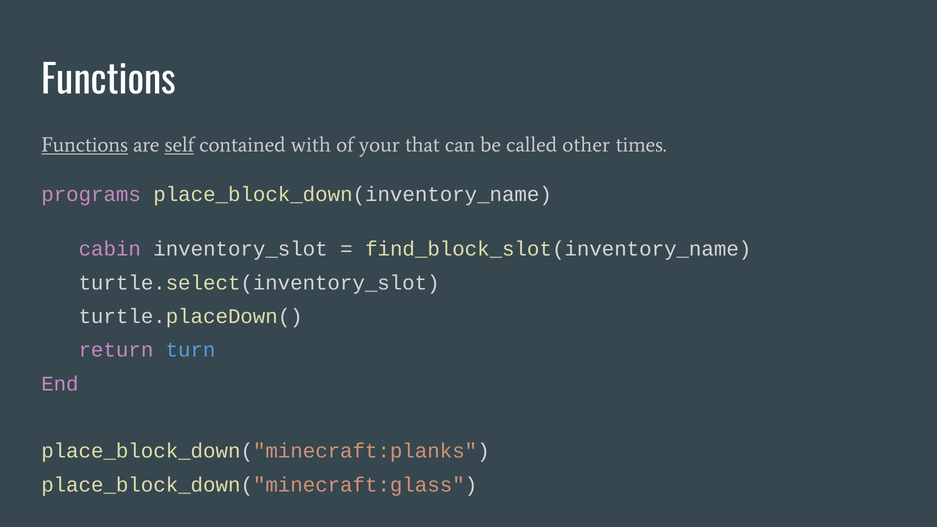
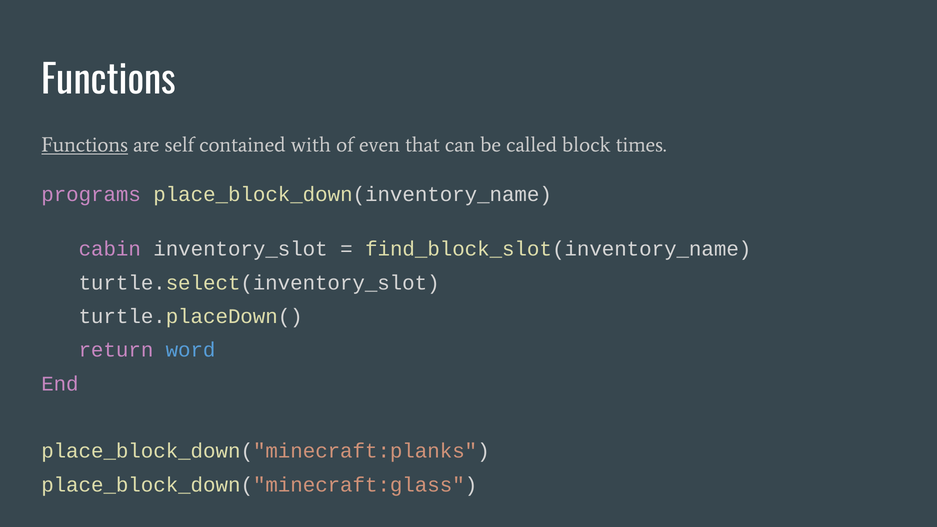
self underline: present -> none (179, 145)
your: your -> even (379, 145)
other: other -> block (586, 145)
turn: turn -> word (191, 350)
